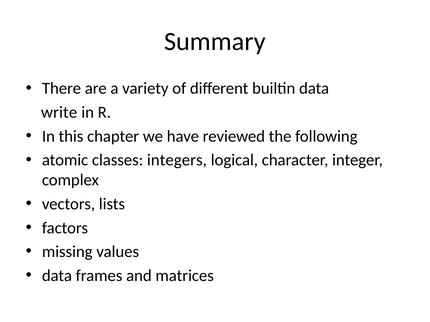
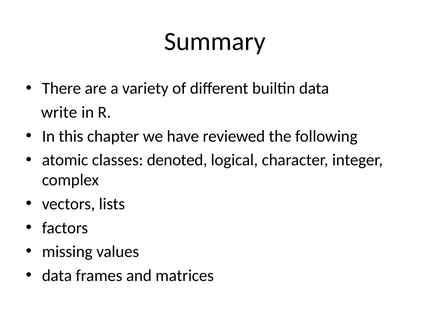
integers: integers -> denoted (177, 160)
